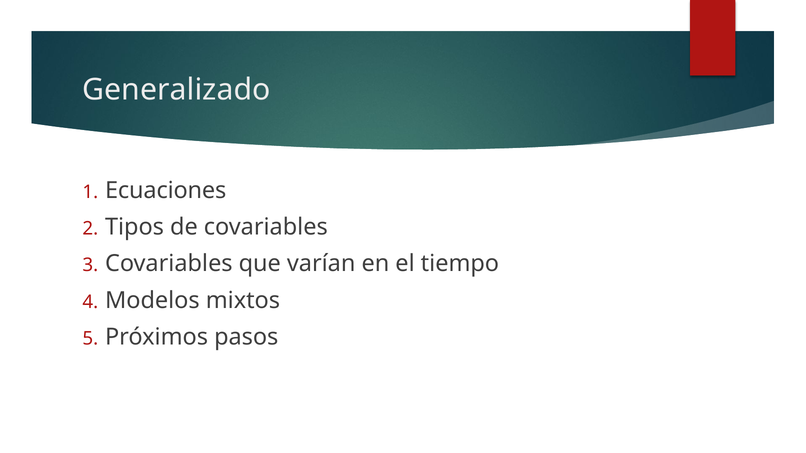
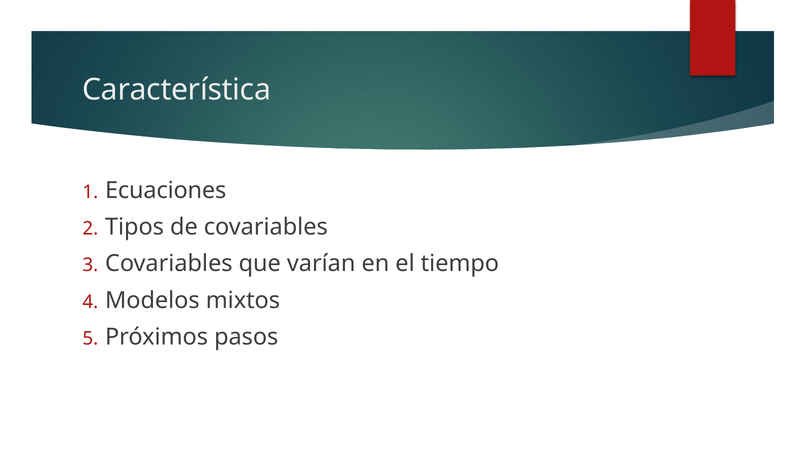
Generalizado: Generalizado -> Característica (177, 90)
